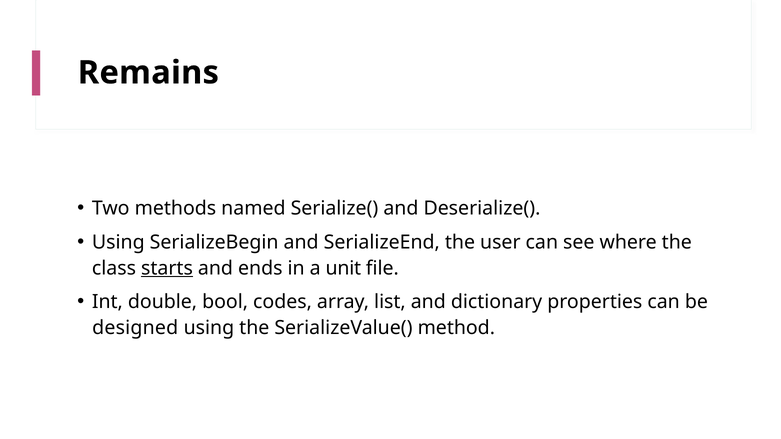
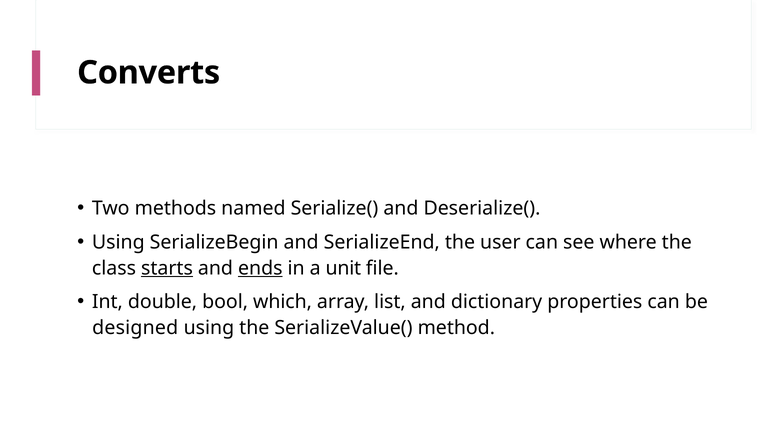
Remains: Remains -> Converts (149, 73)
ends underline: none -> present (260, 268)
codes: codes -> which (283, 302)
